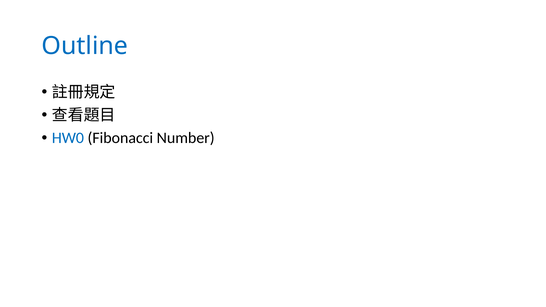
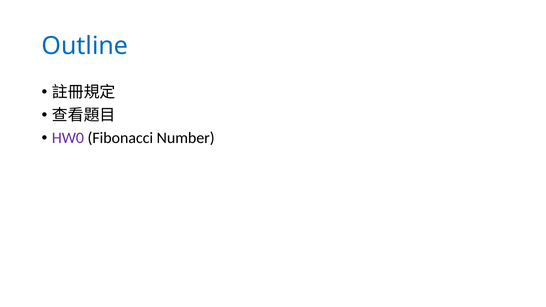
HW0 colour: blue -> purple (68, 138)
